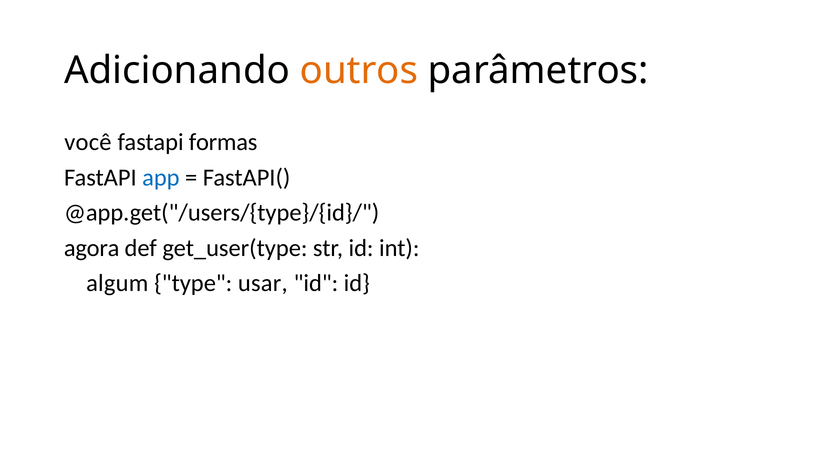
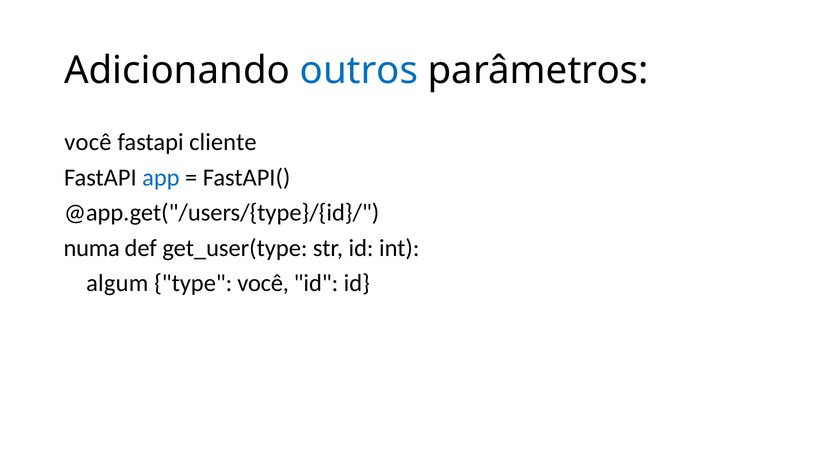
outros colour: orange -> blue (359, 71)
formas: formas -> cliente (223, 142)
agora: agora -> numa (92, 248)
type usar: usar -> você (263, 283)
